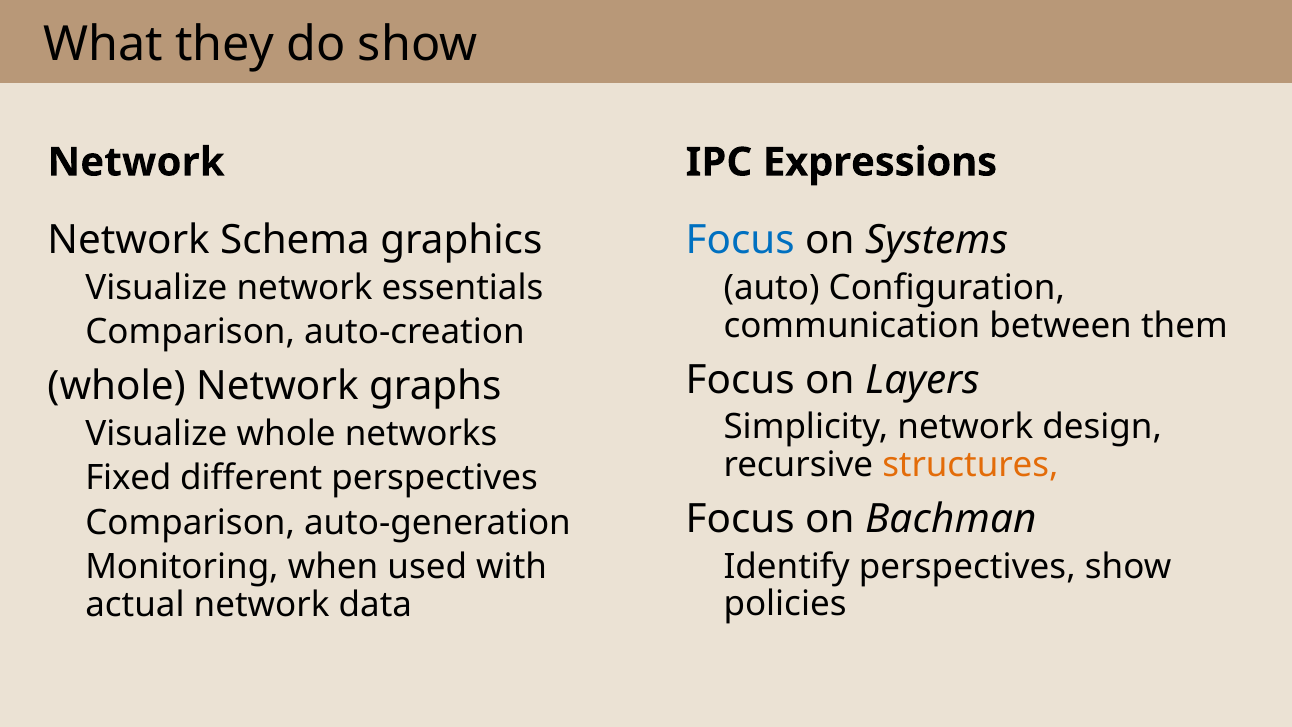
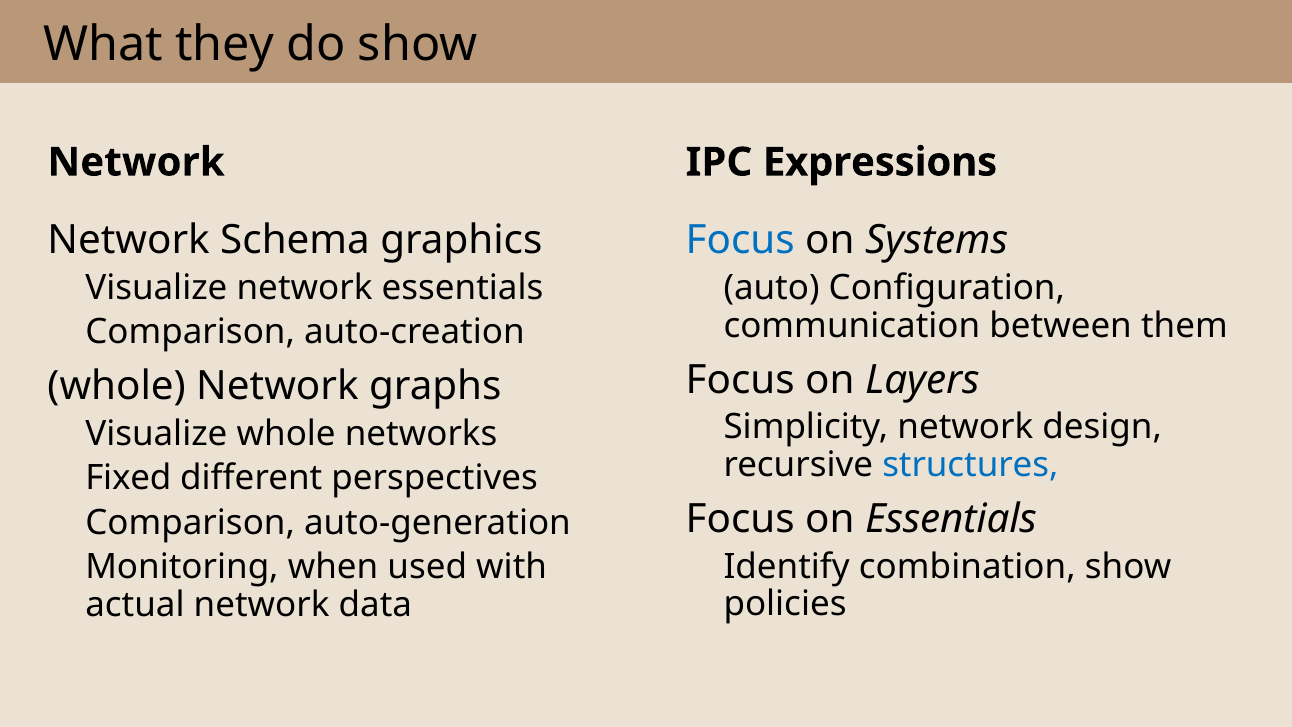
structures colour: orange -> blue (970, 465)
on Bachman: Bachman -> Essentials (951, 519)
Identify perspectives: perspectives -> combination (967, 566)
